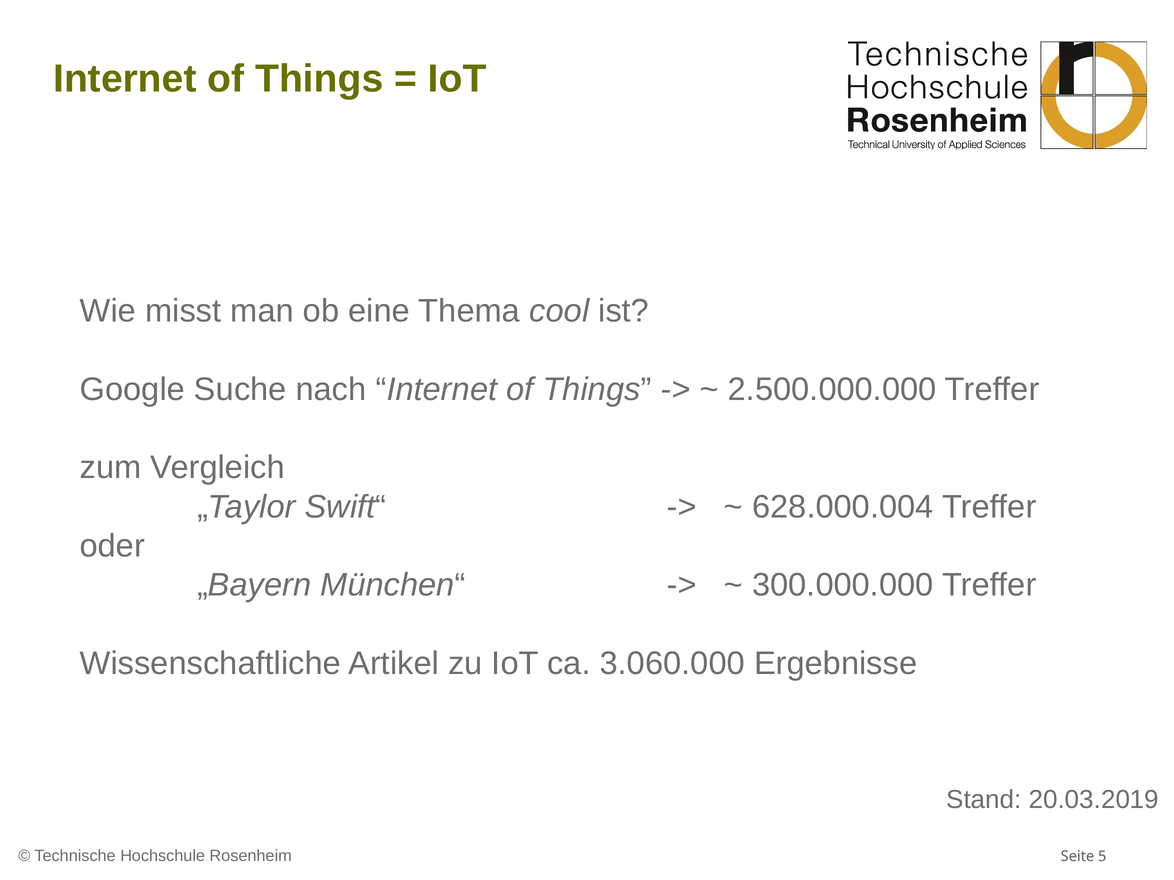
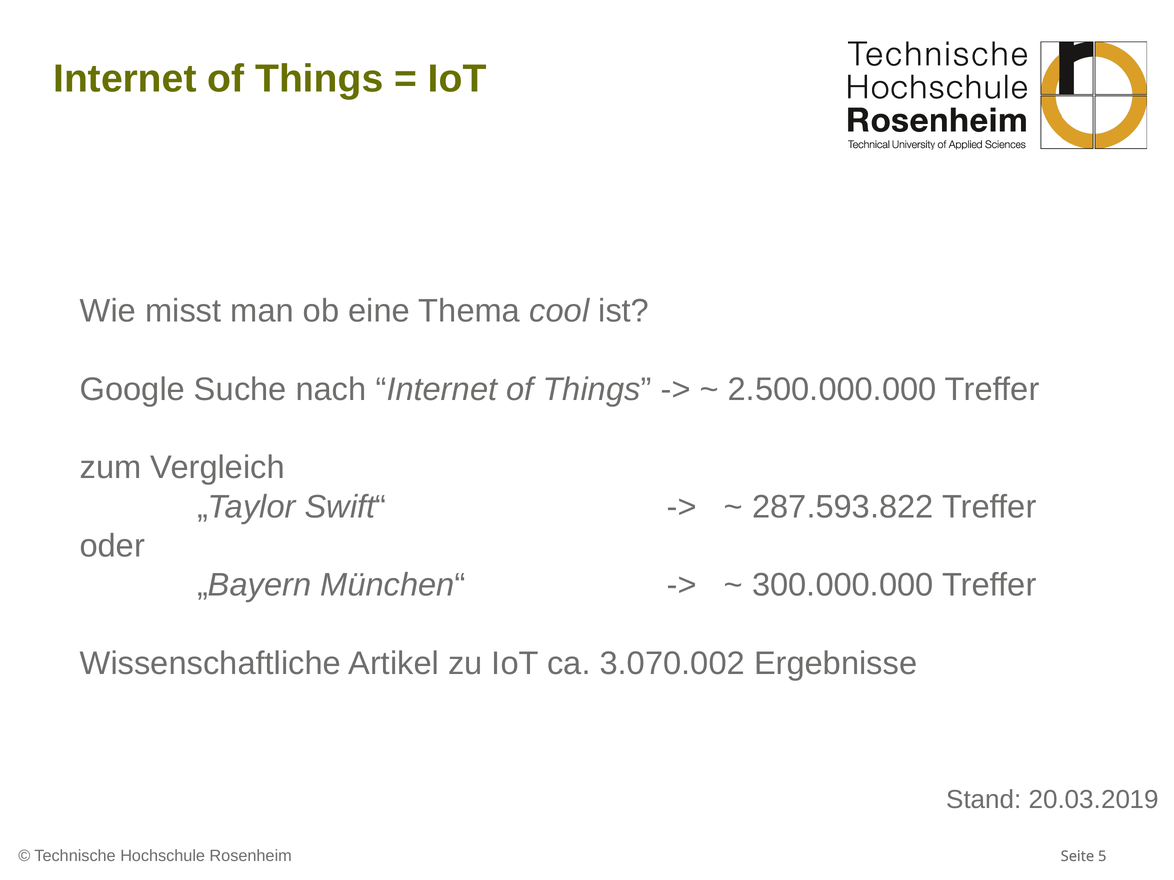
628.000.004: 628.000.004 -> 287.593.822 (843, 507)
3.060.000: 3.060.000 -> 3.070.002 (672, 664)
